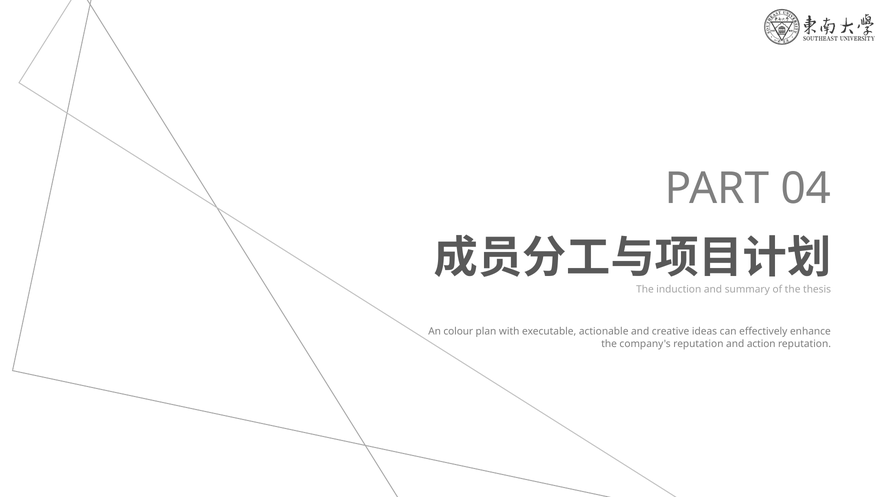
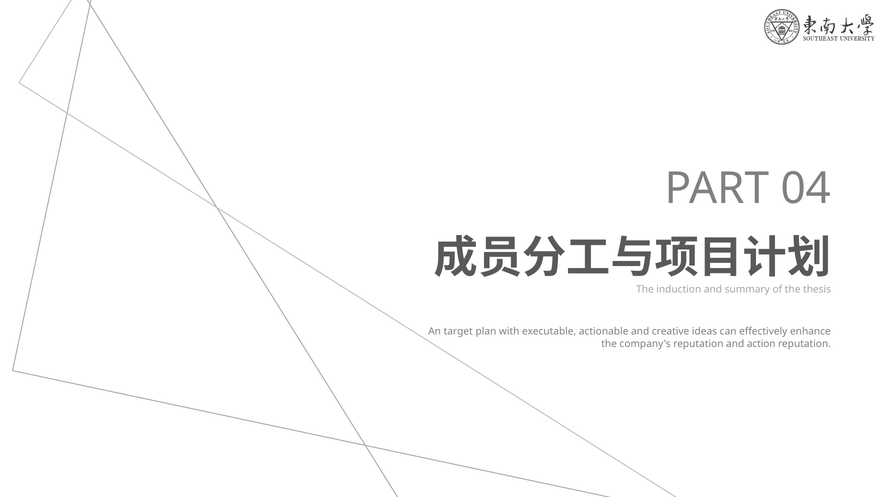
colour: colour -> target (458, 331)
